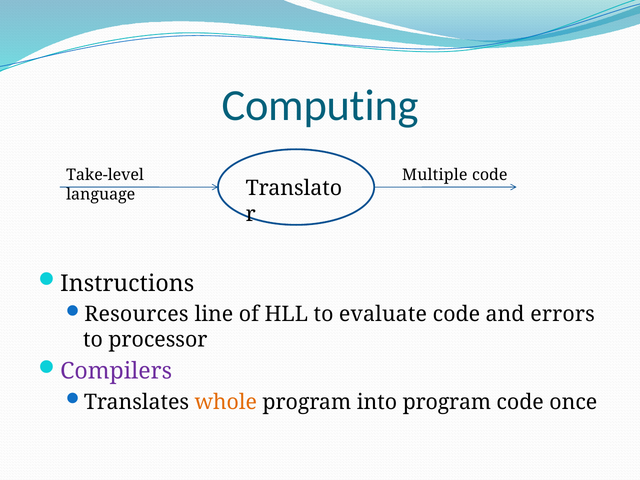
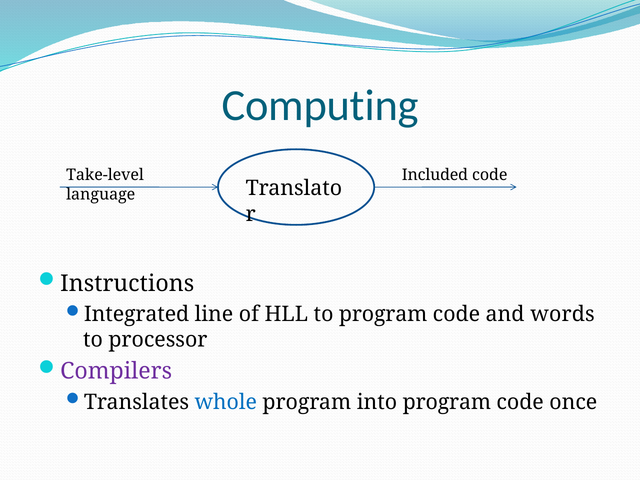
Multiple: Multiple -> Included (435, 175)
Resources: Resources -> Integrated (137, 314)
to evaluate: evaluate -> program (383, 314)
errors: errors -> words (563, 314)
whole colour: orange -> blue (226, 402)
